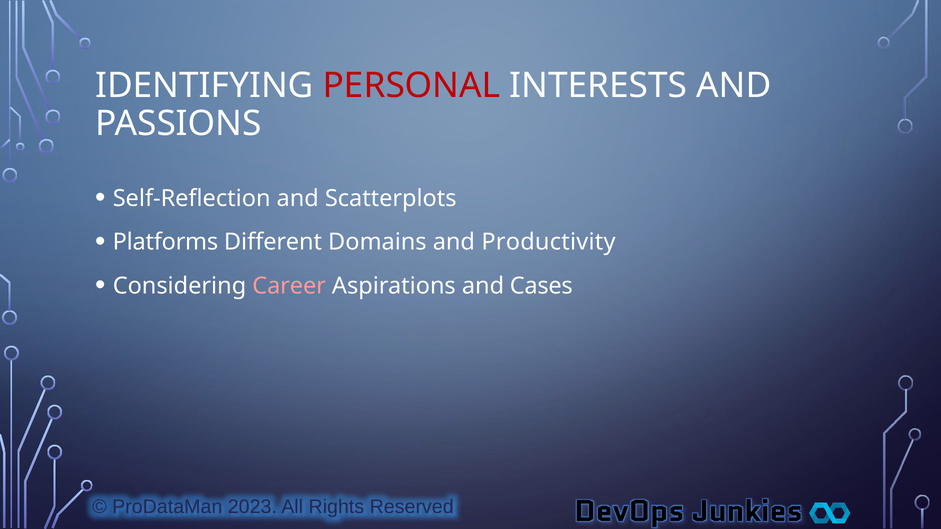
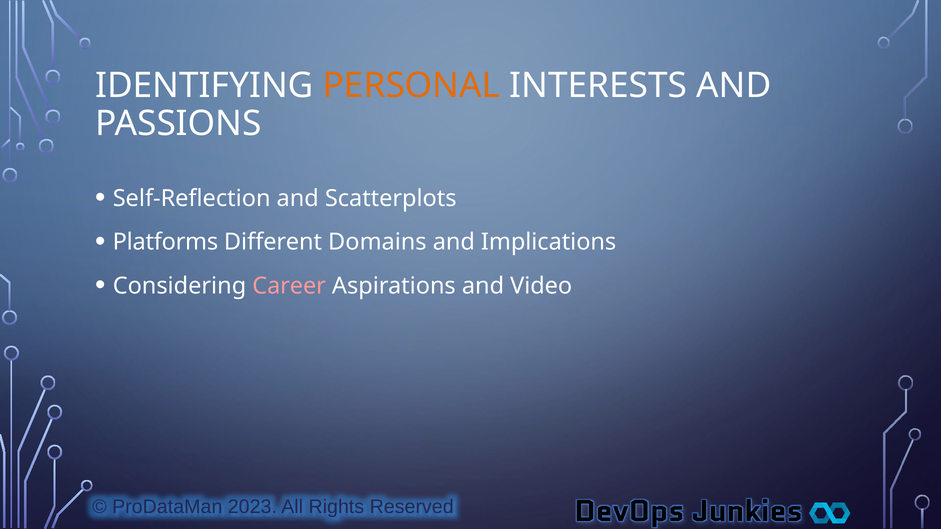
PERSONAL colour: red -> orange (411, 85)
Productivity: Productivity -> Implications (549, 242)
Cases: Cases -> Video (541, 286)
